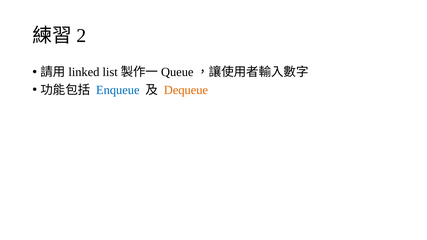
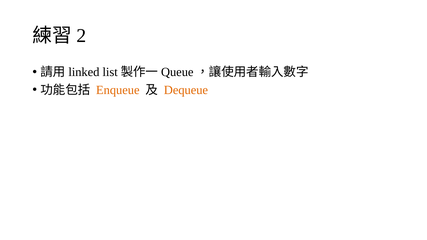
Enqueue colour: blue -> orange (118, 90)
